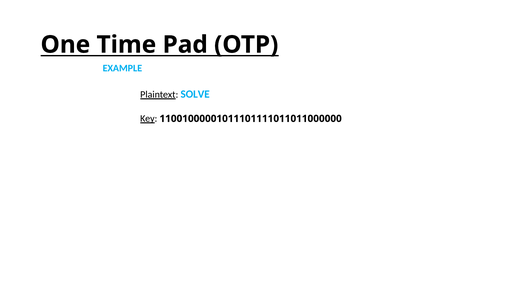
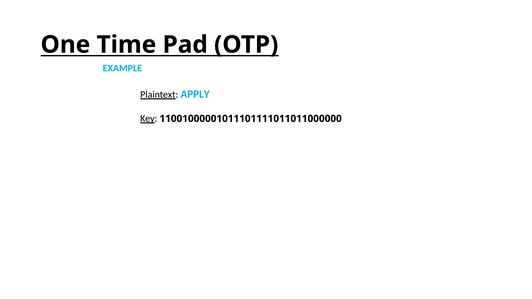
SOLVE: SOLVE -> APPLY (195, 94)
